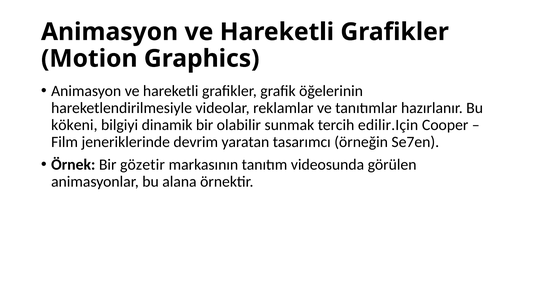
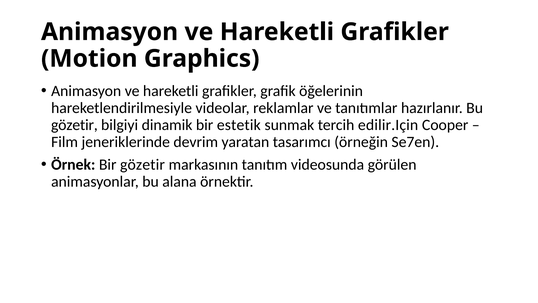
kökeni: kökeni -> gözetir (74, 125)
olabilir: olabilir -> estetik (239, 125)
